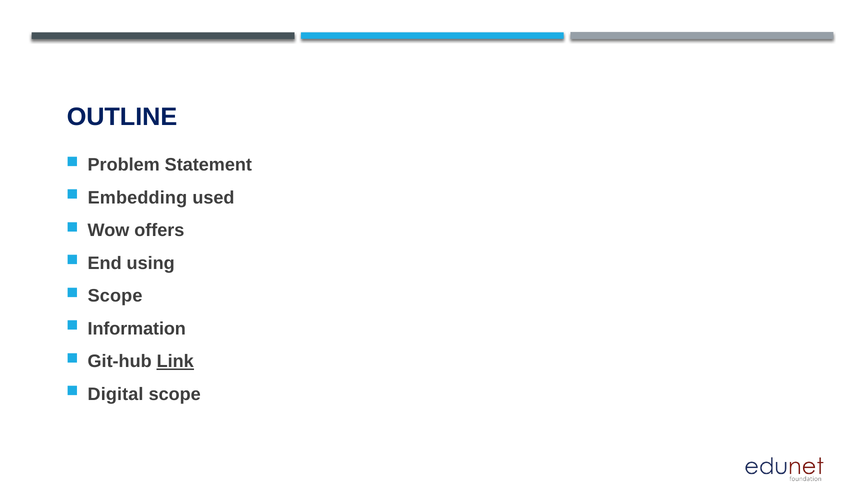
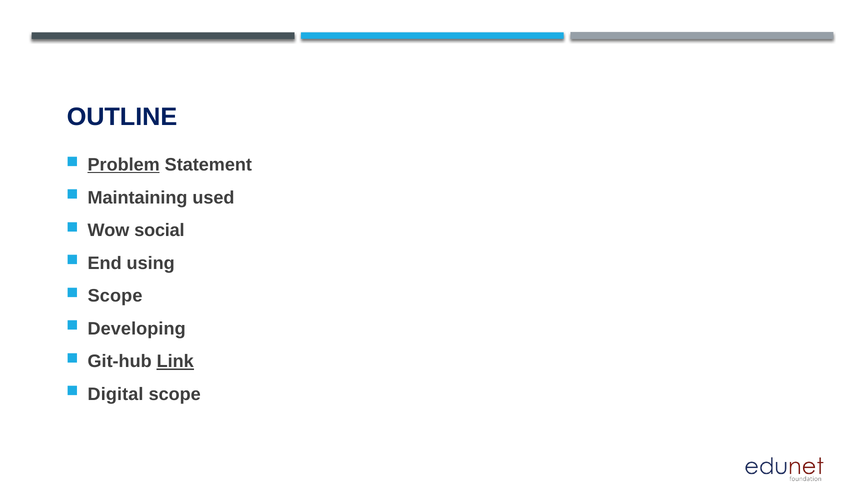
Problem underline: none -> present (124, 165)
Embedding: Embedding -> Maintaining (138, 198)
offers: offers -> social (159, 231)
Information: Information -> Developing (137, 329)
